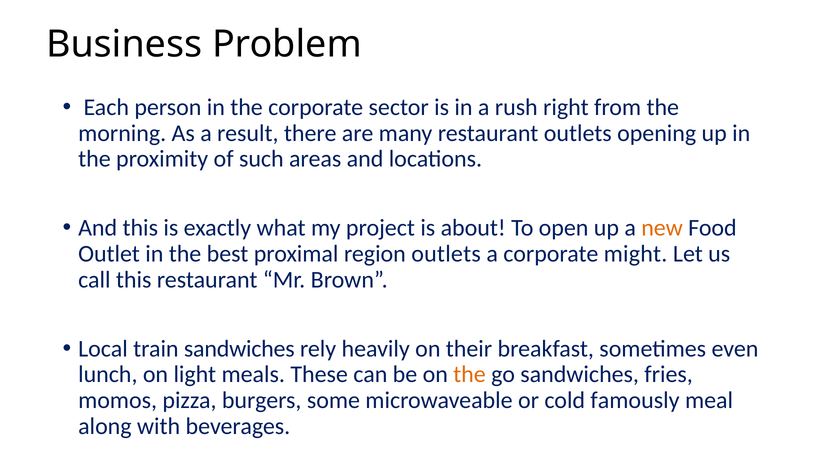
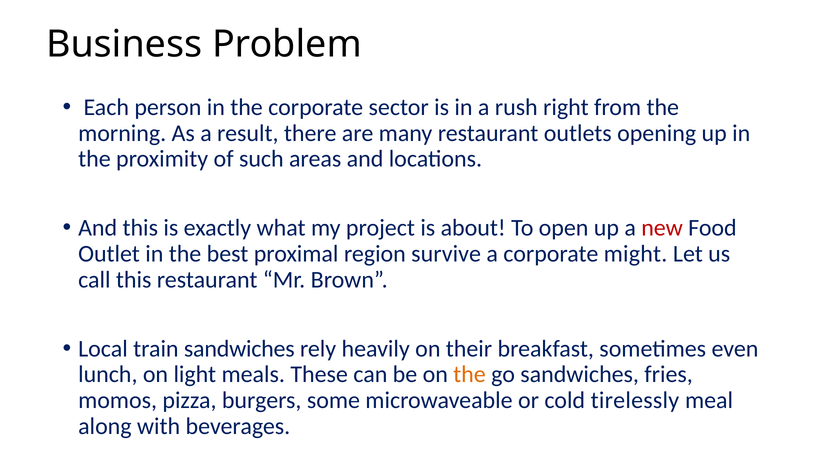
new colour: orange -> red (662, 228)
region outlets: outlets -> survive (446, 254)
famously: famously -> tirelessly (635, 400)
